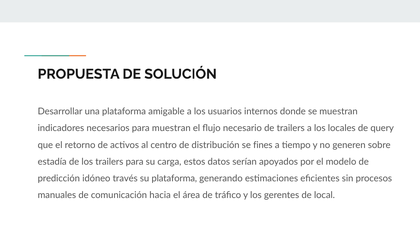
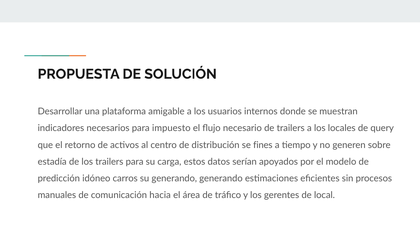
para muestran: muestran -> impuesto (171, 128)
través: través -> carros (125, 179)
su plataforma: plataforma -> generando (174, 179)
